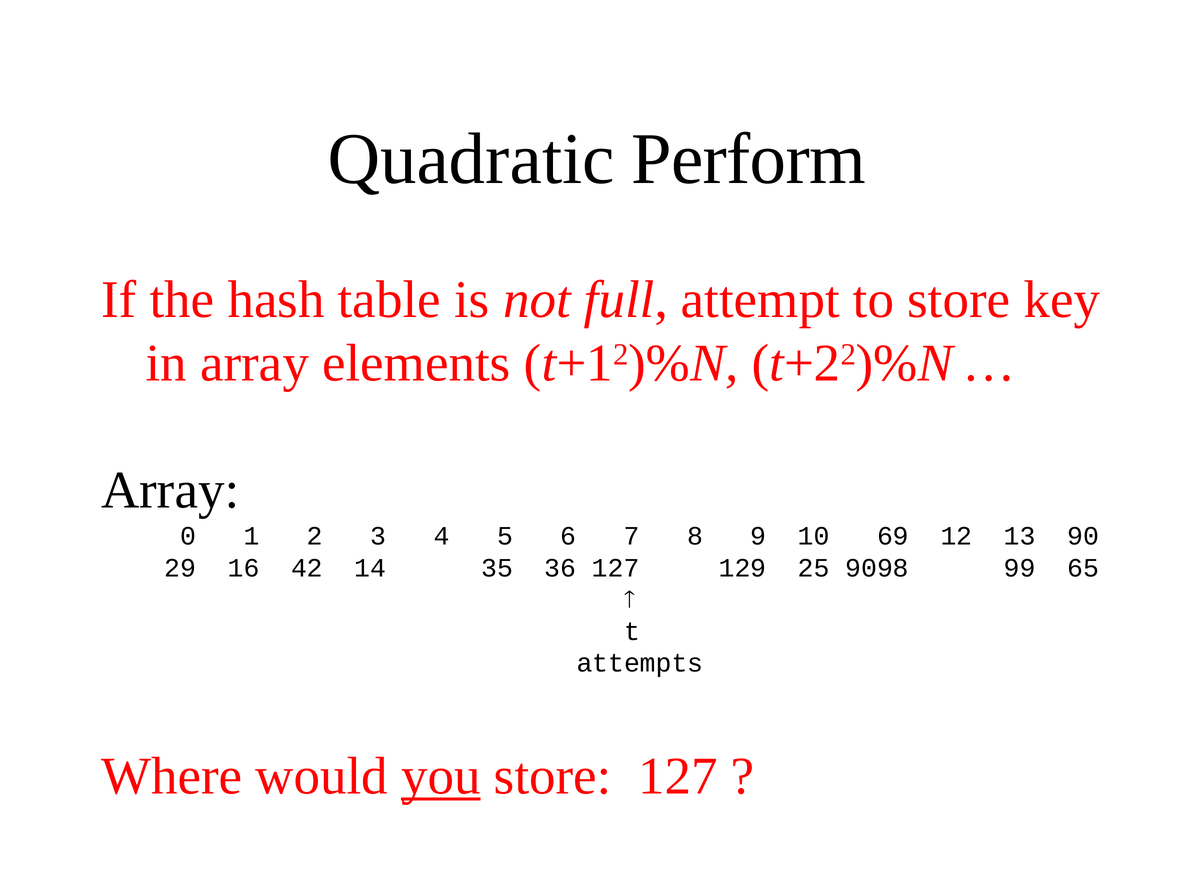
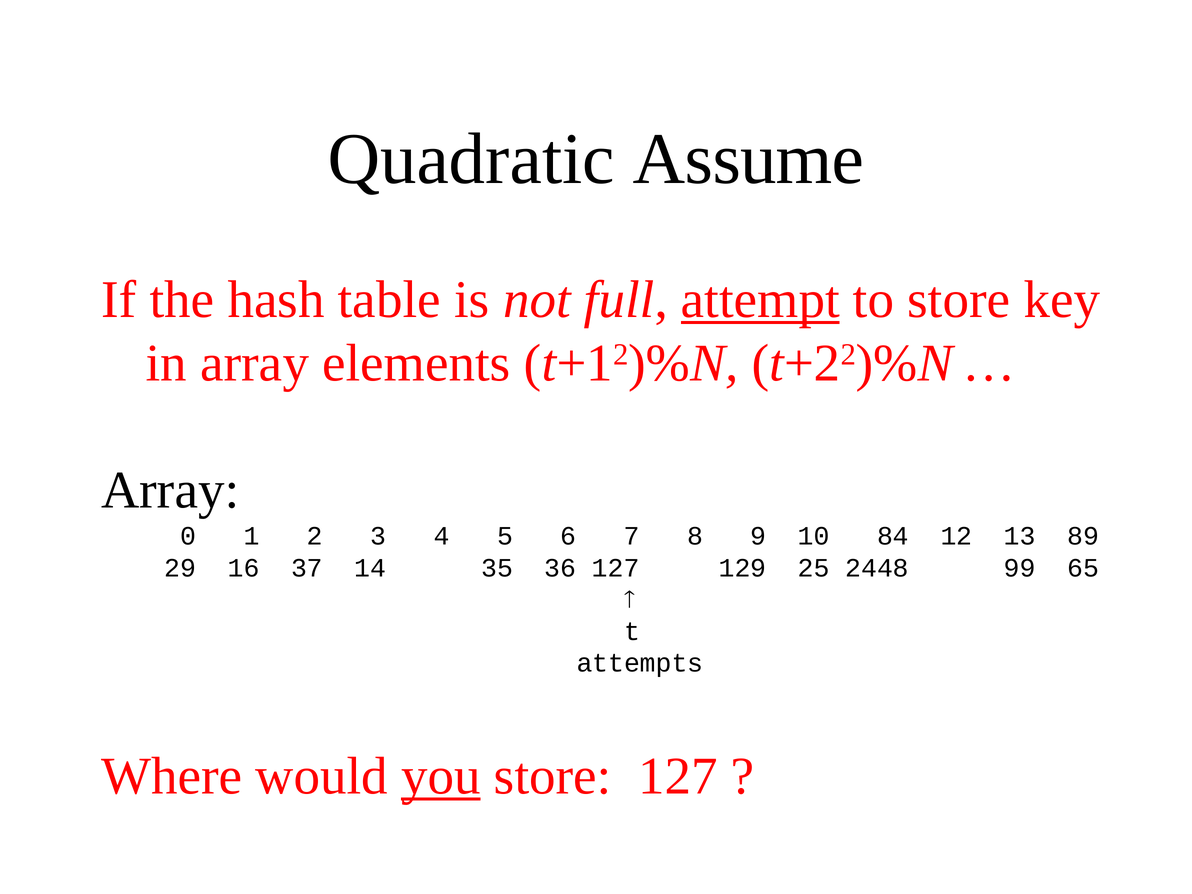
Perform: Perform -> Assume (749, 159)
attempt underline: none -> present (760, 300)
69: 69 -> 84 (893, 536)
90: 90 -> 89 (1083, 536)
42: 42 -> 37 (307, 568)
9098: 9098 -> 2448 (877, 568)
